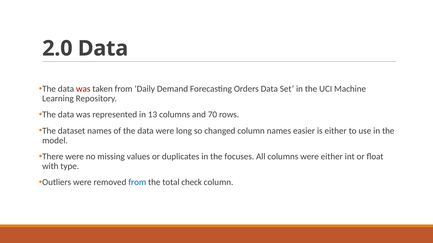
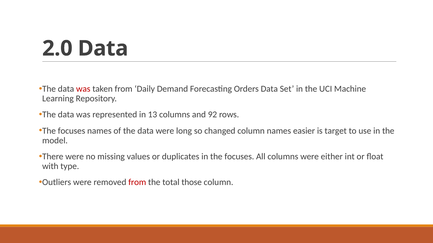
70: 70 -> 92 (212, 115)
dataset: dataset -> focuses (72, 131)
is either: either -> target (336, 131)
from colour: blue -> red (137, 183)
check: check -> those (192, 183)
